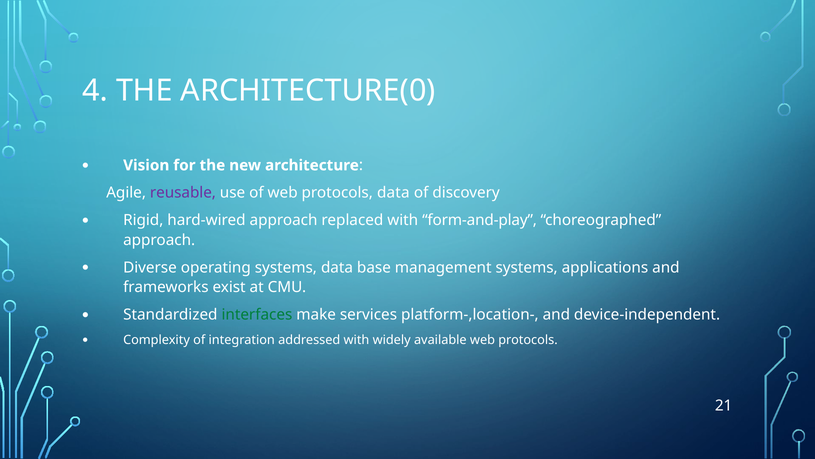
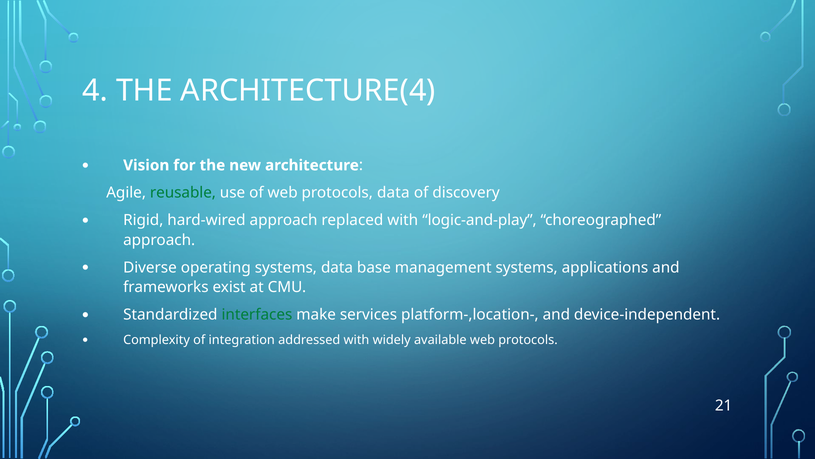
ARCHITECTURE(0: ARCHITECTURE(0 -> ARCHITECTURE(4 (308, 91)
reusable colour: purple -> green (183, 193)
form-and-play: form-and-play -> logic-and-play (480, 220)
